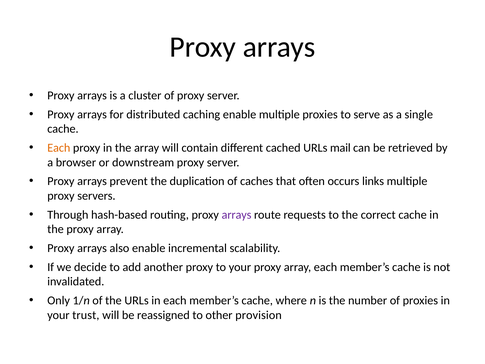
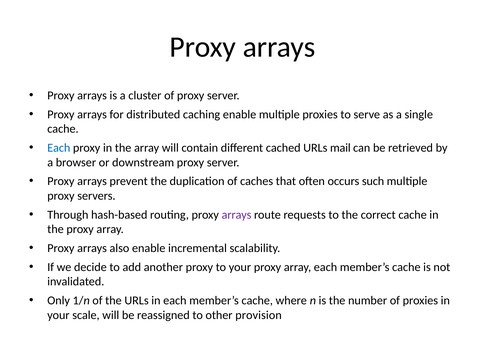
Each colour: orange -> blue (59, 148)
links: links -> such (373, 181)
trust: trust -> scale (86, 315)
